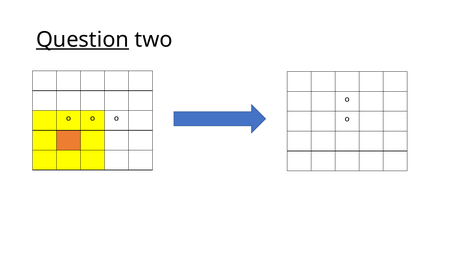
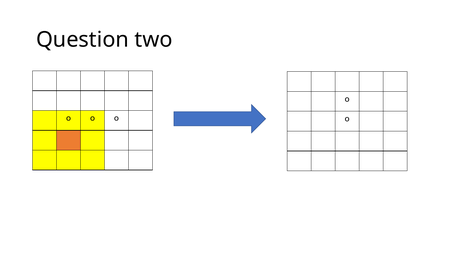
Question underline: present -> none (82, 40)
